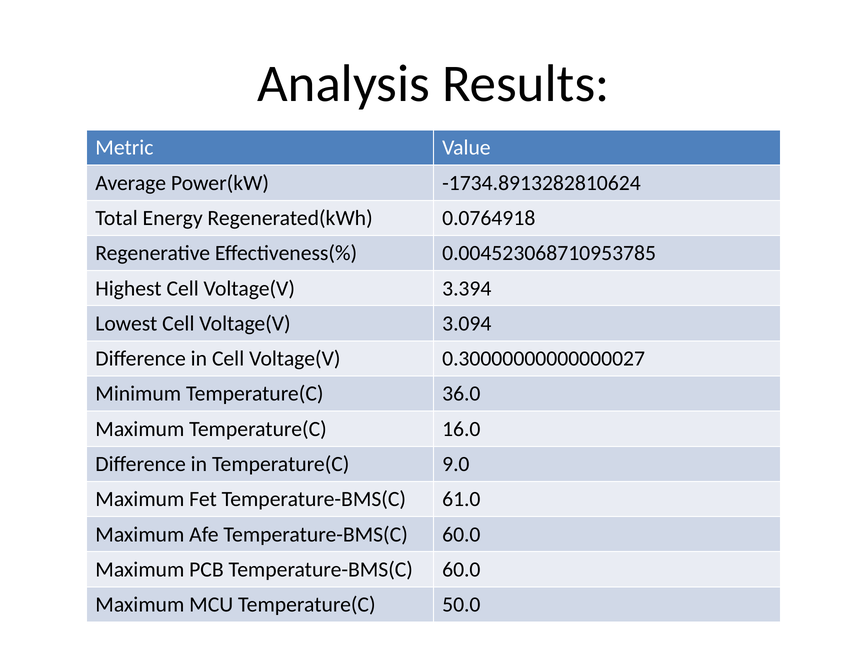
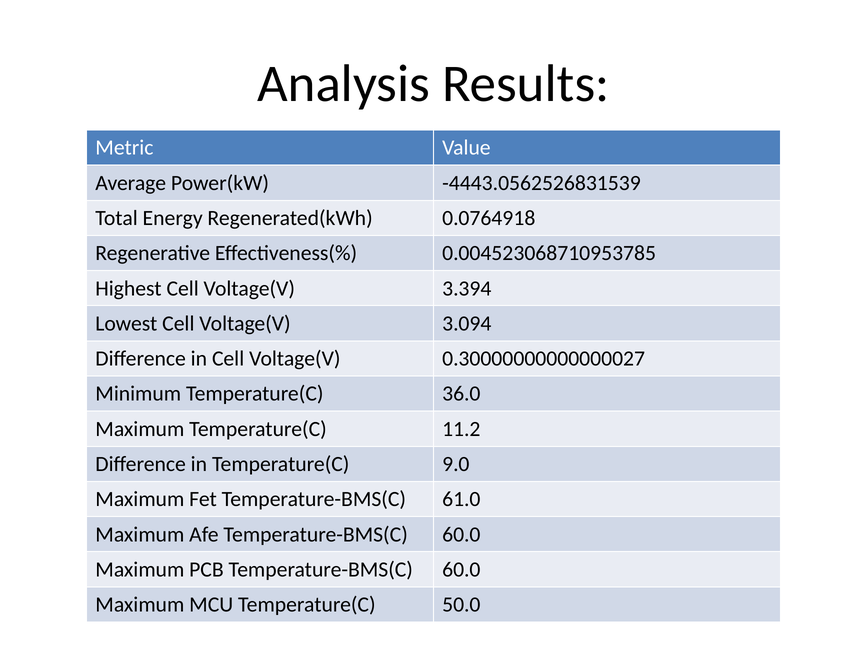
-1734.8913282810624: -1734.8913282810624 -> -4443.0562526831539 (541, 183)
16.0: 16.0 -> 11.2 (461, 429)
